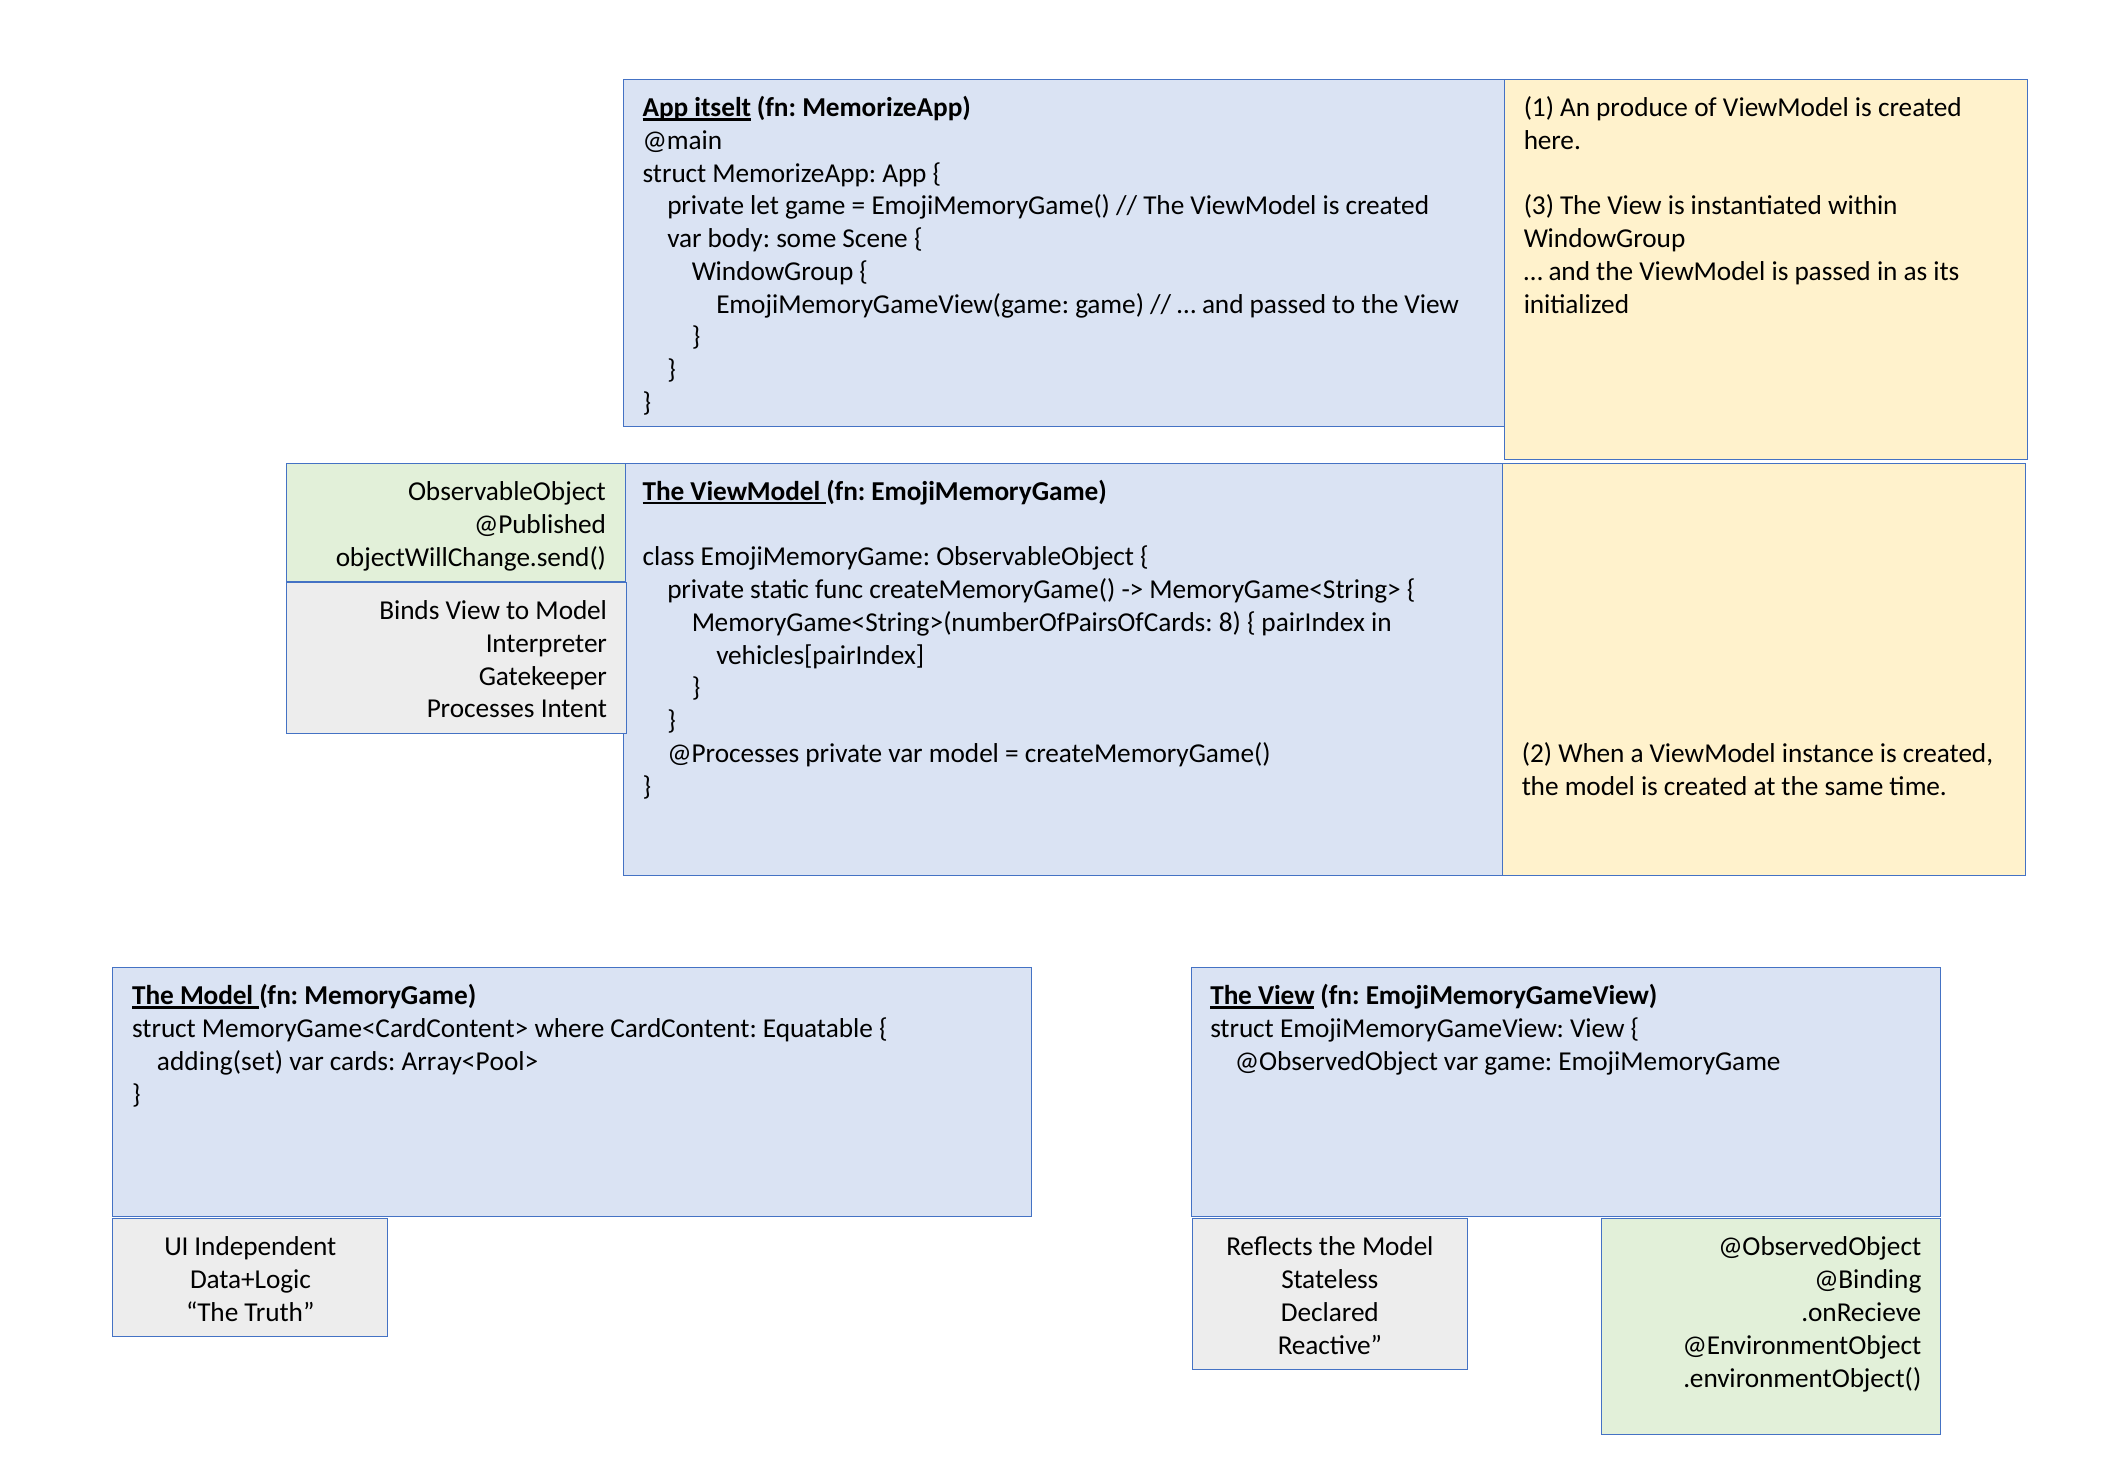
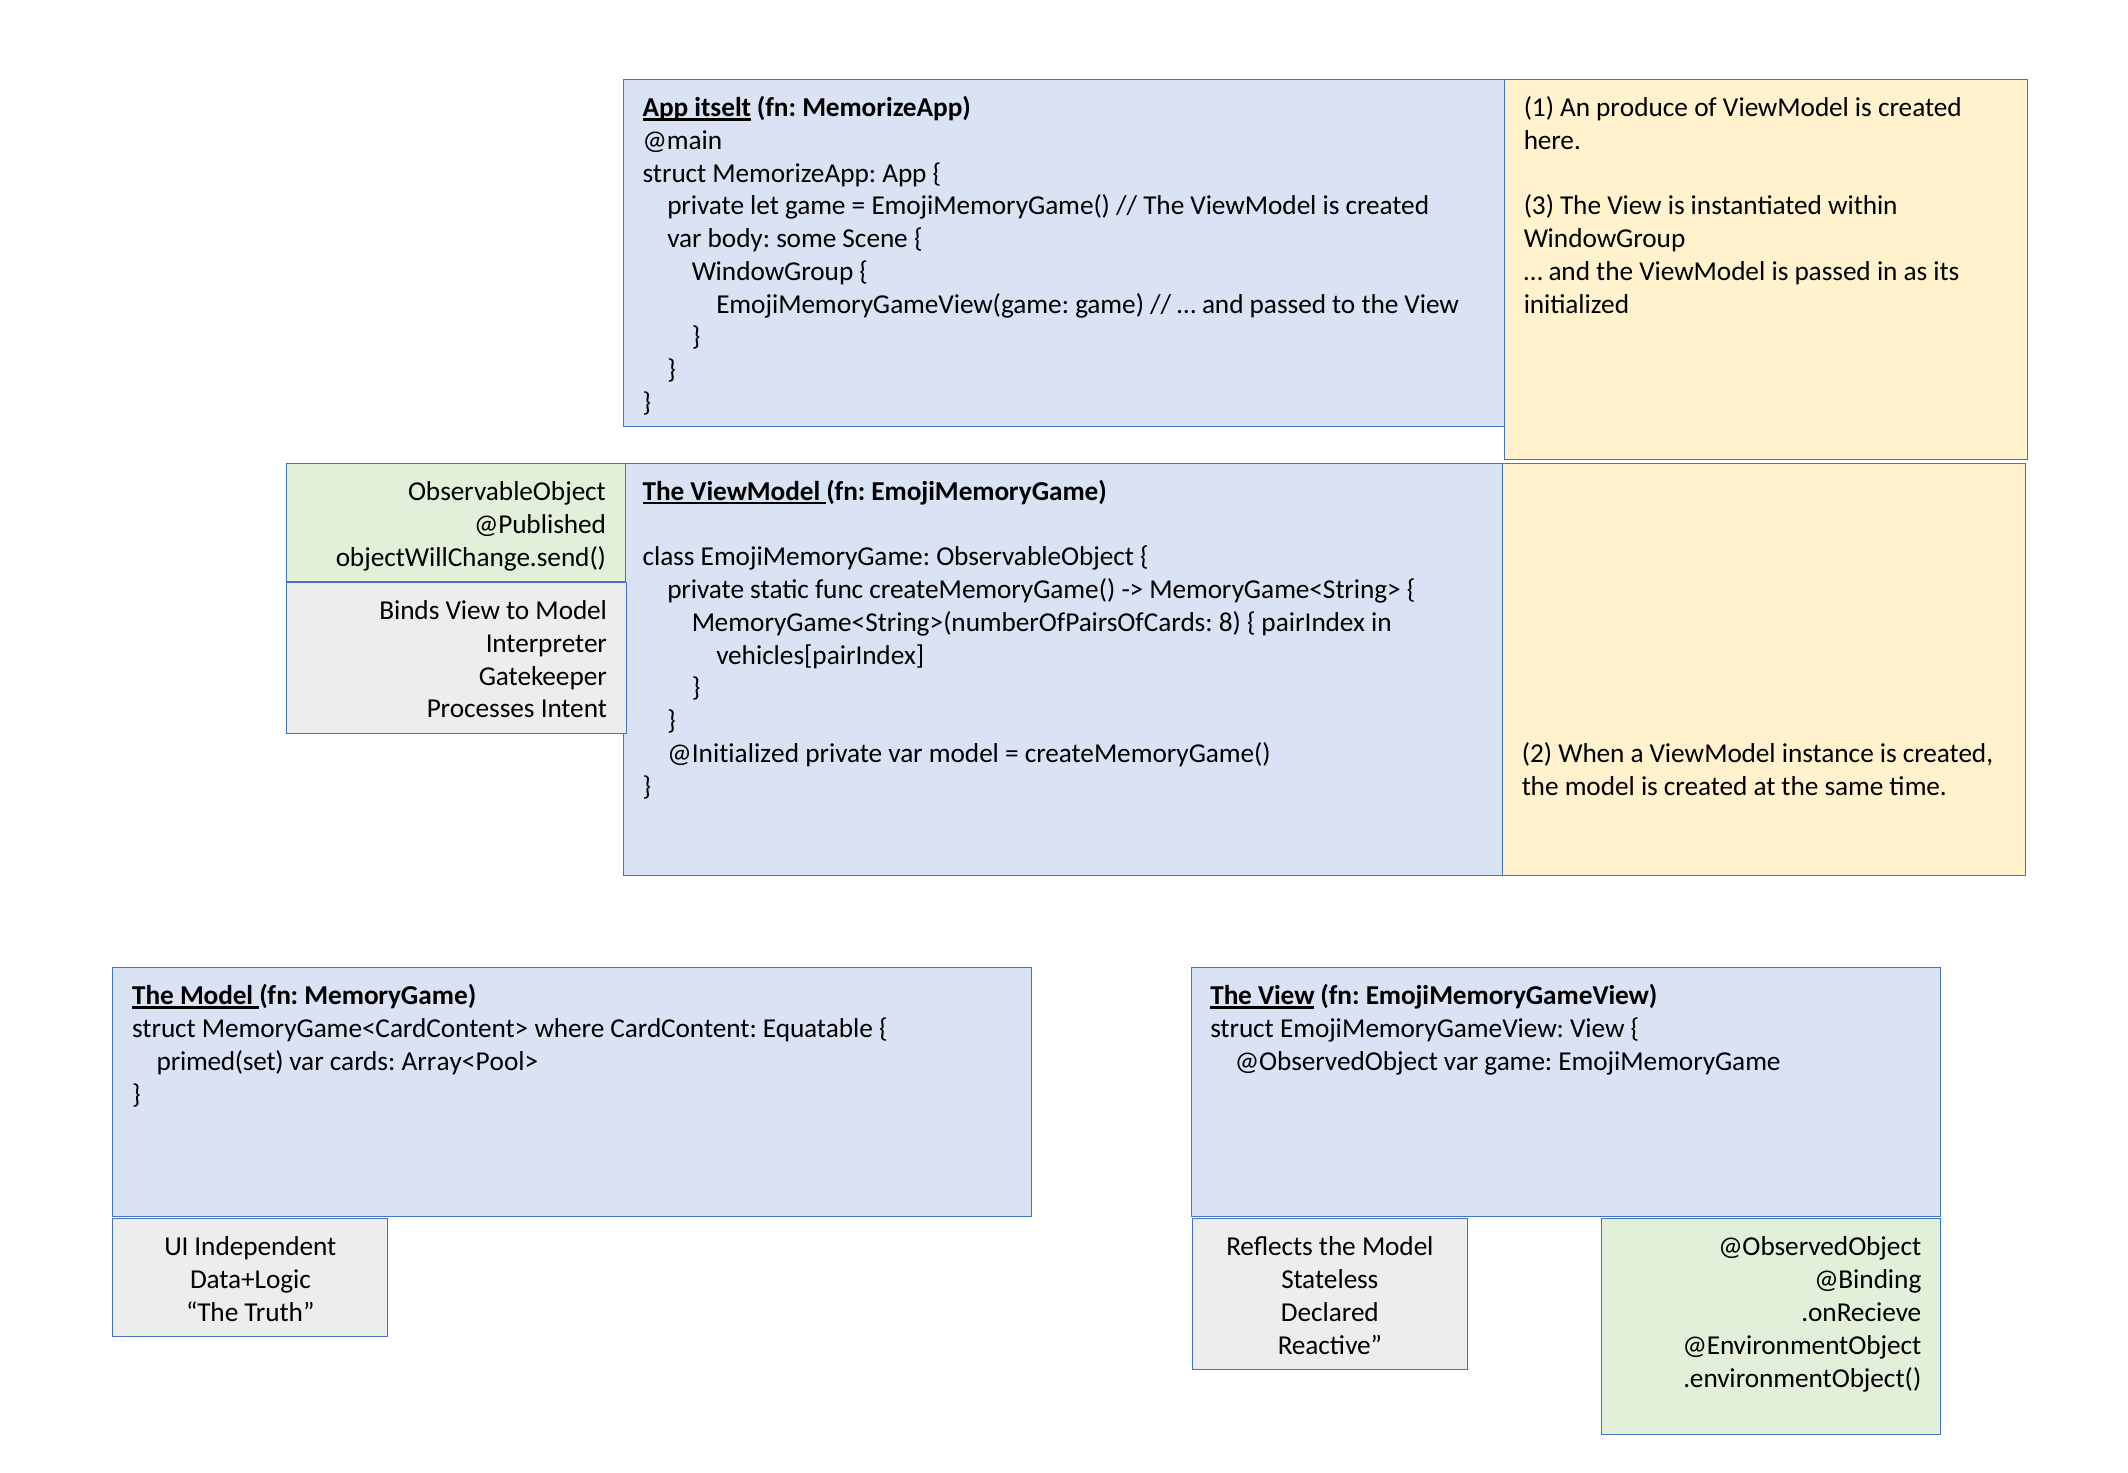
@Processes: @Processes -> @Initialized (733, 754)
adding(set: adding(set -> primed(set (220, 1061)
